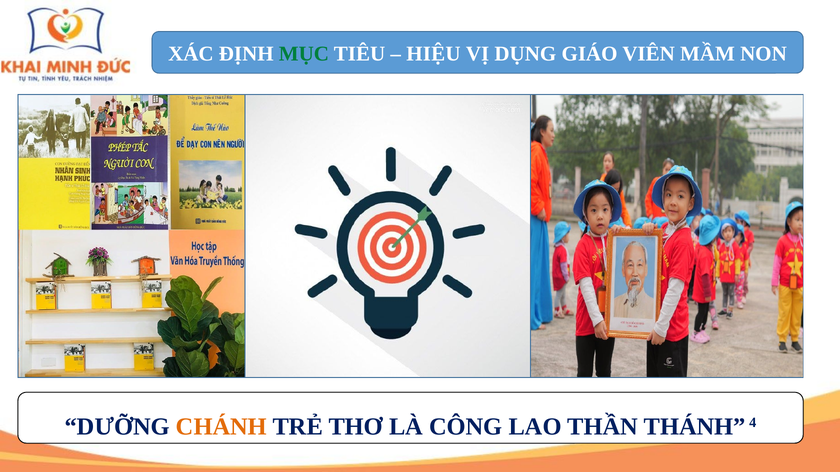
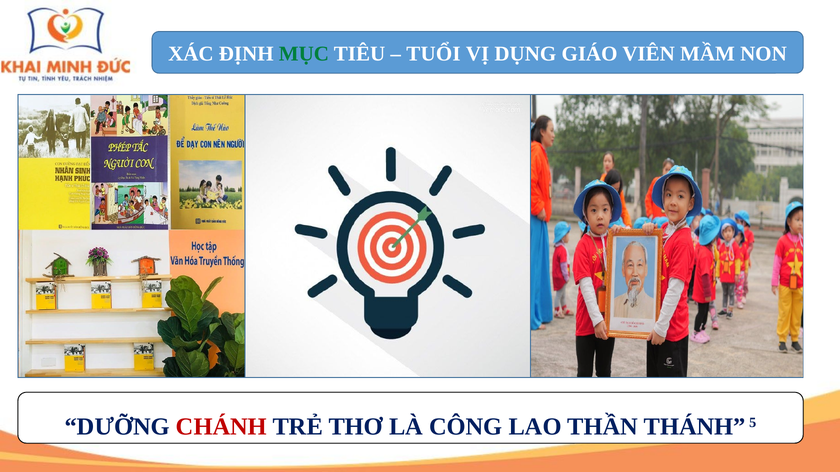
HIỆU: HIỆU -> TUỔI (433, 54)
CHÁNH colour: orange -> red (221, 427)
4: 4 -> 5 (753, 423)
